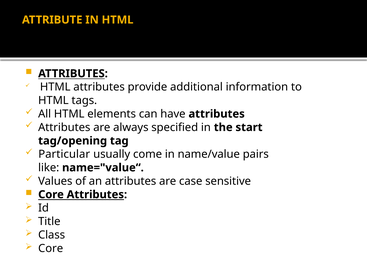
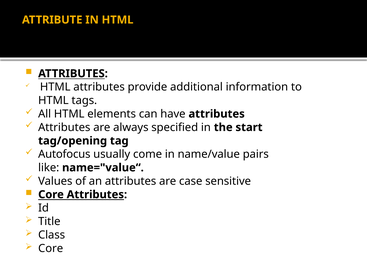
Particular: Particular -> Autofocus (64, 154)
